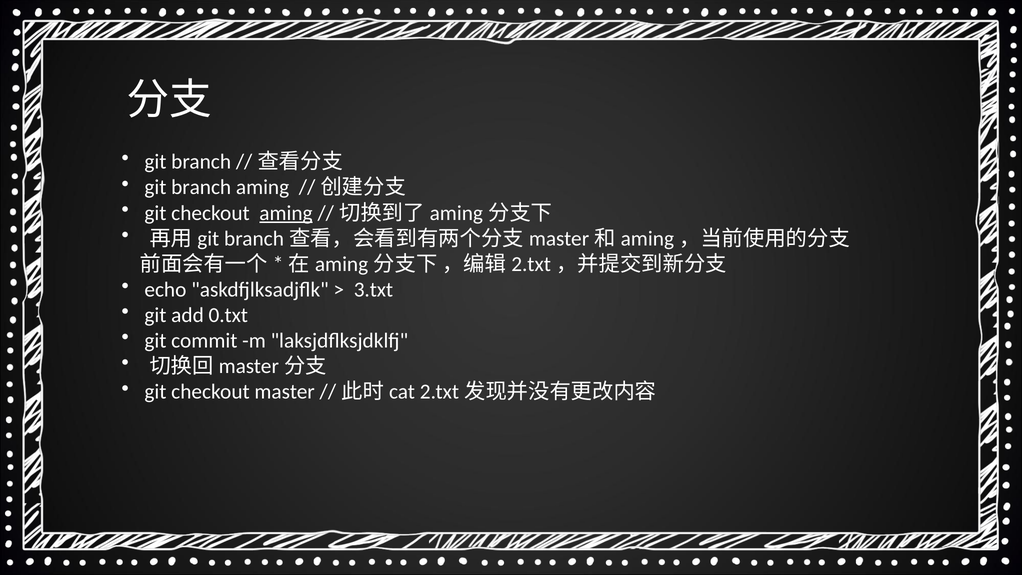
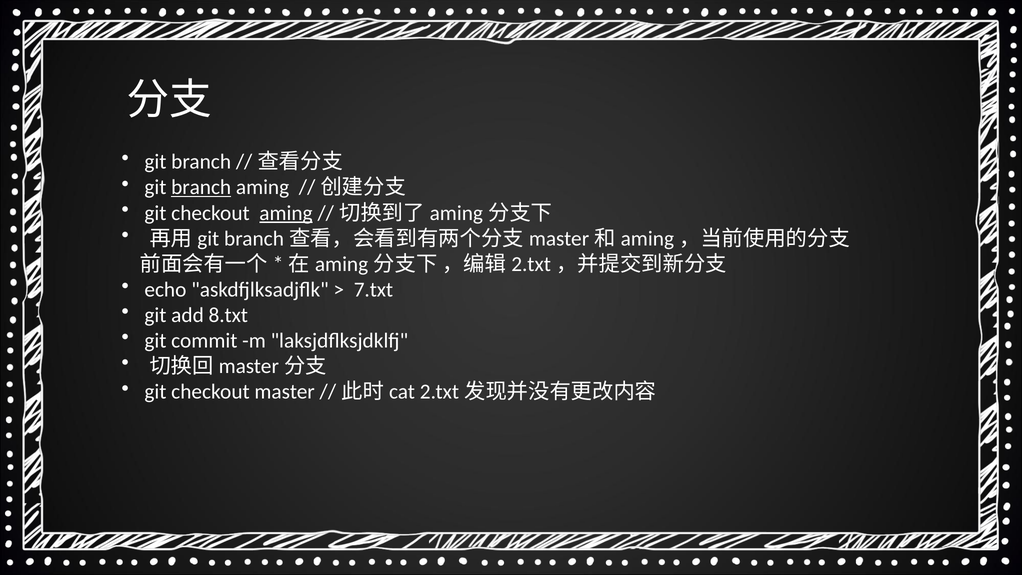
branch underline: none -> present (201, 187)
3.txt: 3.txt -> 7.txt (373, 290)
0.txt: 0.txt -> 8.txt (228, 315)
